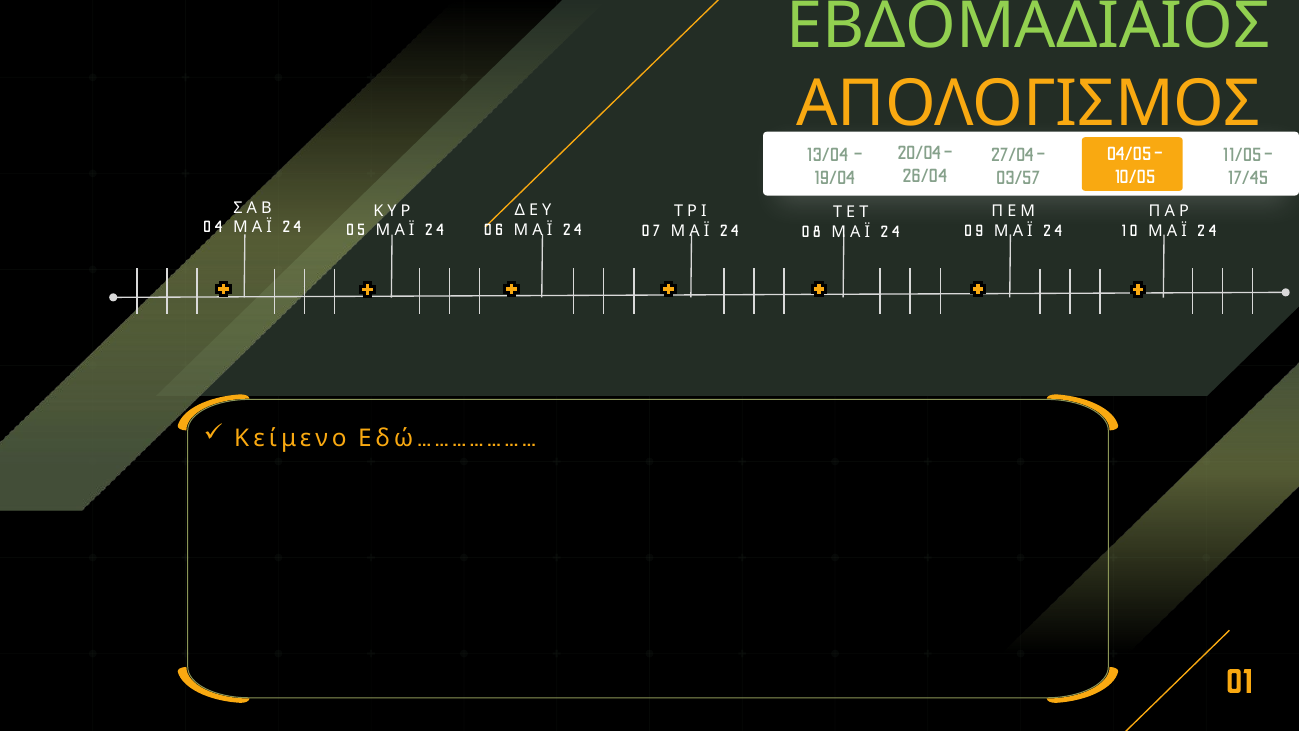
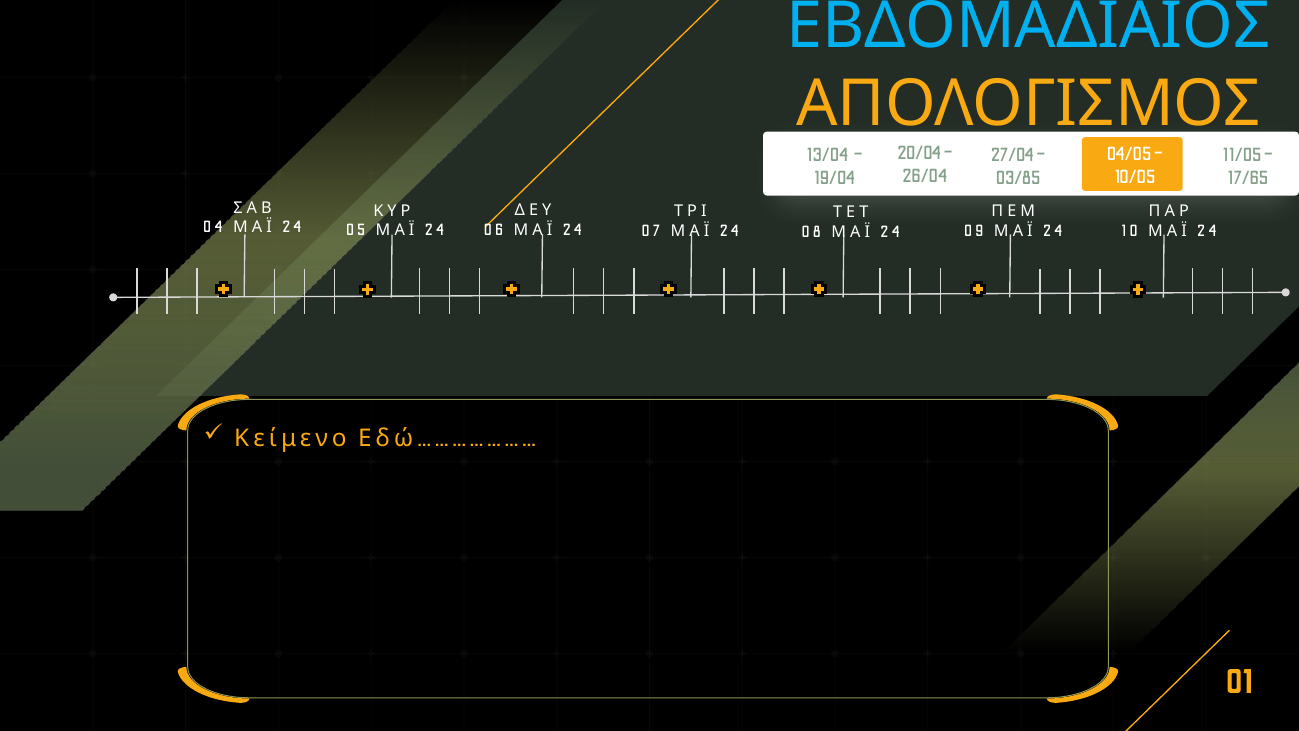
ΕΒΔΟΜΑΔΙΑΙΟΣ colour: light green -> light blue (1028, 26)
17/45: 17/45 -> 17/65 (1248, 178)
03/57: 03/57 -> 03/85 (1018, 178)
